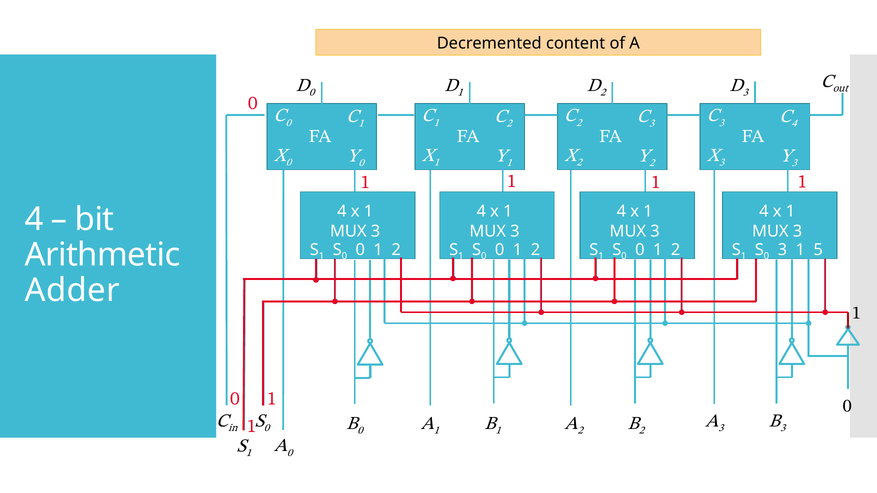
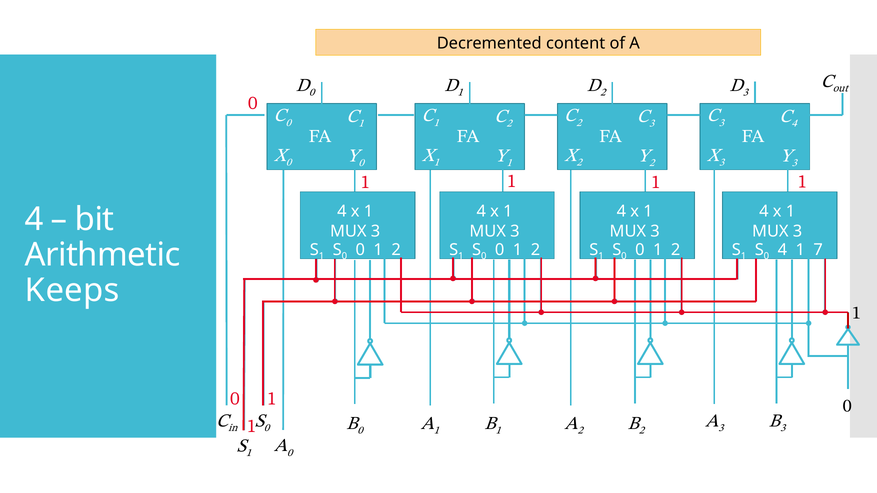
0 3: 3 -> 4 (782, 250)
5: 5 -> 7 (818, 250)
Adder: Adder -> Keeps (72, 291)
